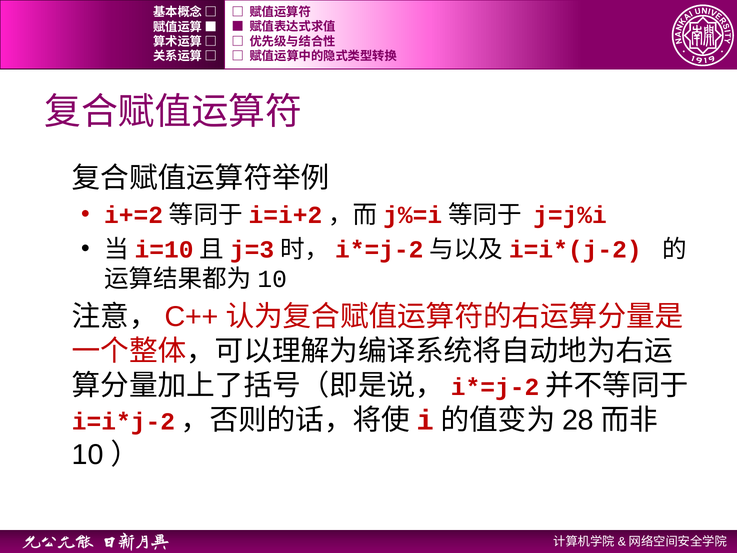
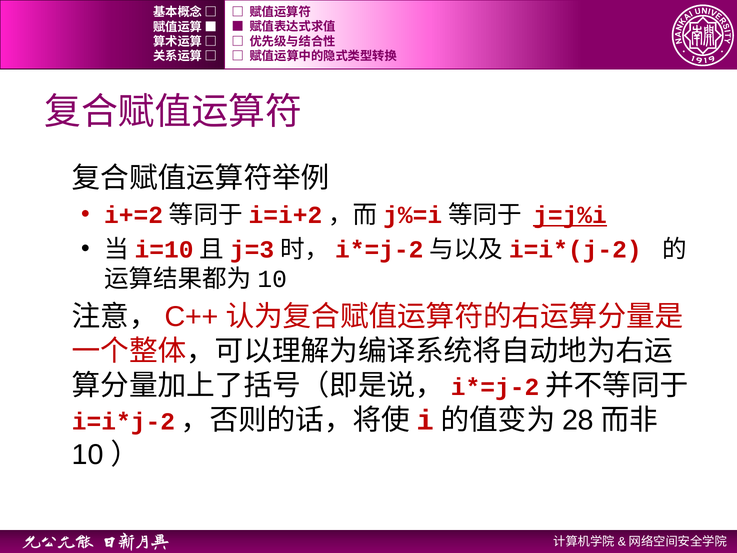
j=j%i underline: none -> present (570, 215)
